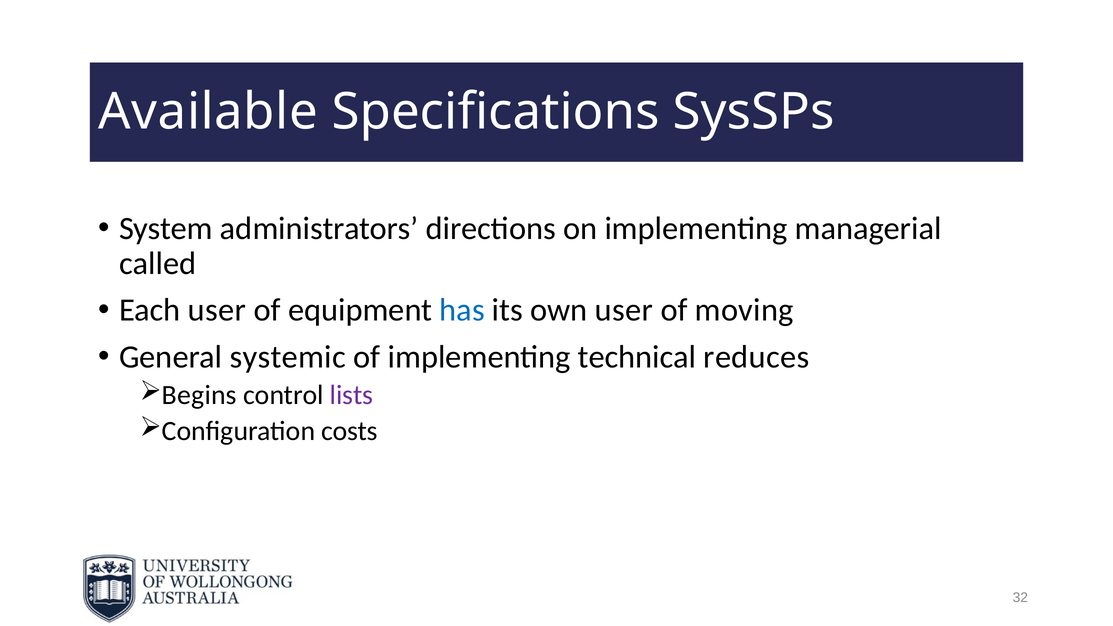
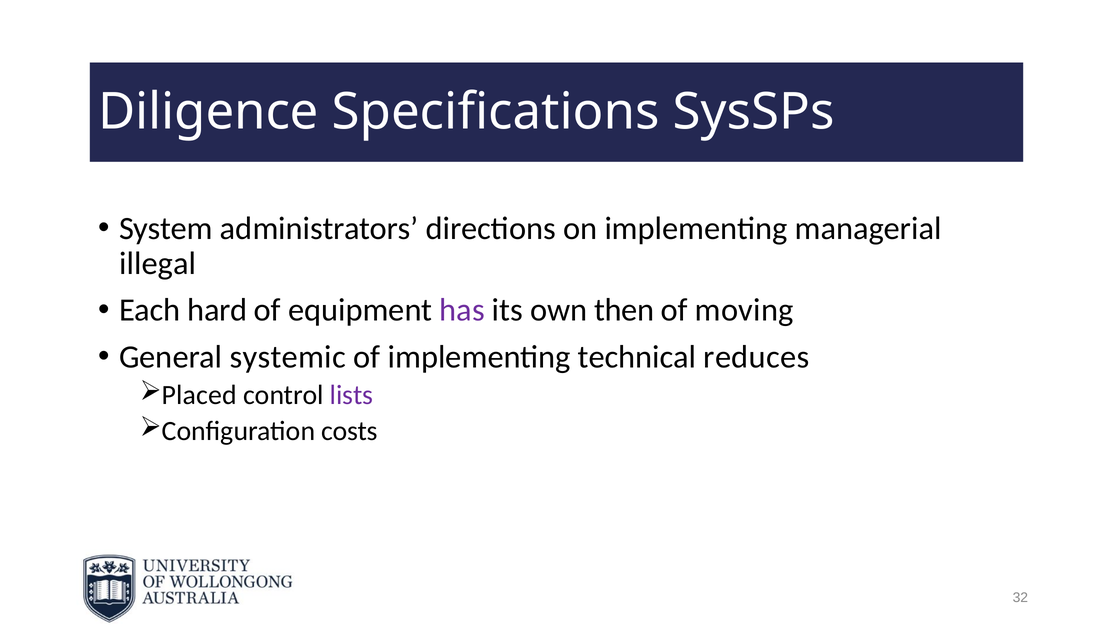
Available: Available -> Diligence (208, 112)
called: called -> illegal (158, 264)
Each user: user -> hard (217, 310)
has colour: blue -> purple (462, 310)
own user: user -> then (624, 310)
Begins: Begins -> Placed (199, 395)
